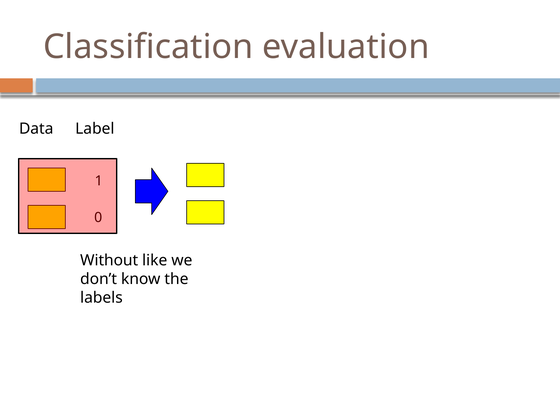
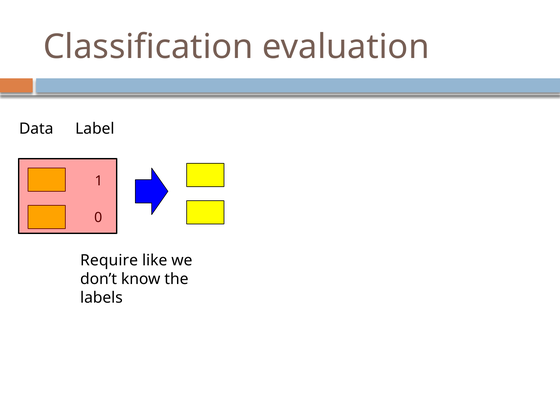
Without: Without -> Require (109, 261)
